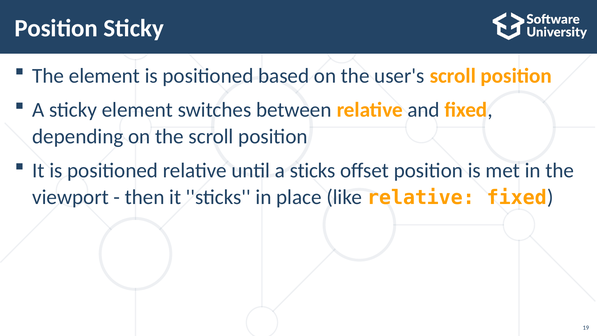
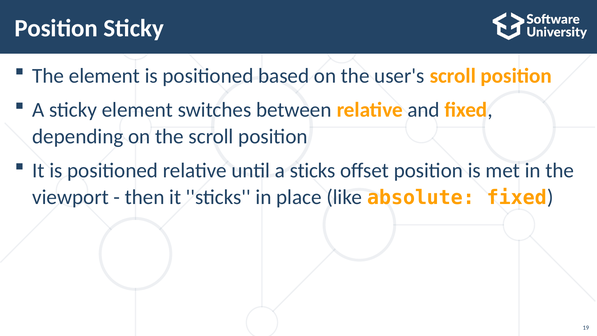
like relative: relative -> absolute (421, 197)
